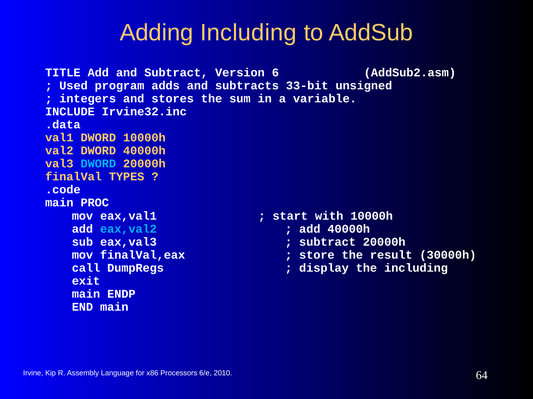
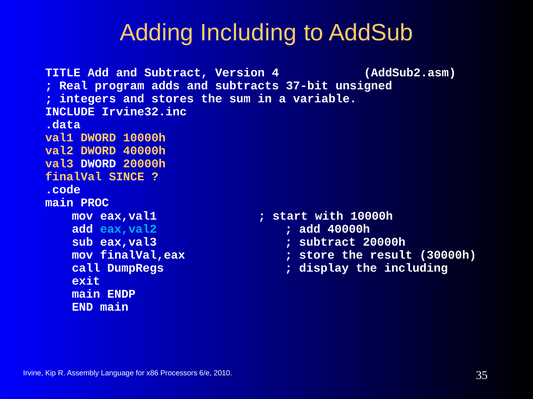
6: 6 -> 4 (275, 73)
Used: Used -> Real (74, 86)
33-bit: 33-bit -> 37-bit (307, 86)
DWORD colour: light blue -> white (98, 164)
TYPES: TYPES -> SINCE (127, 177)
64: 64 -> 35 (482, 376)
